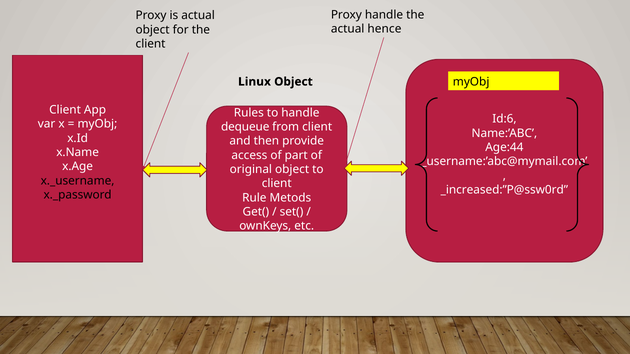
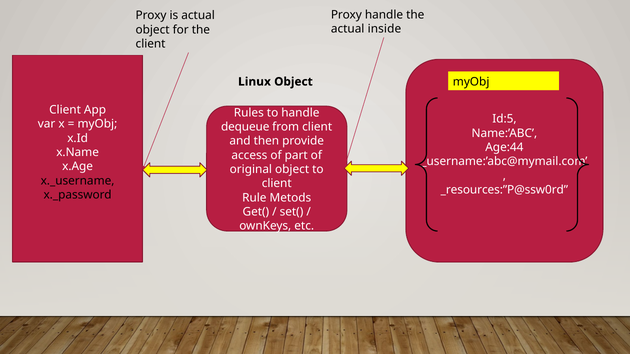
hence: hence -> inside (384, 29)
Id:6: Id:6 -> Id:5 (504, 119)
_increased:”P@ssw0rd: _increased:”P@ssw0rd -> _resources:”P@ssw0rd (504, 190)
